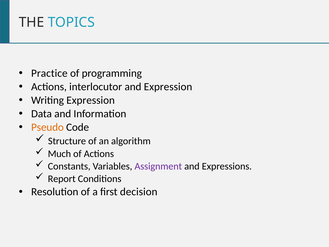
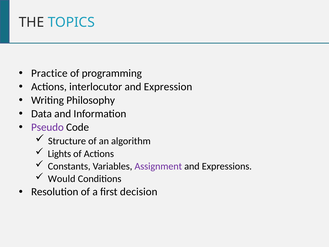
Writing Expression: Expression -> Philosophy (91, 100)
Pseudo colour: orange -> purple (47, 127)
Much: Much -> Lights (59, 154)
Report: Report -> Would (62, 179)
